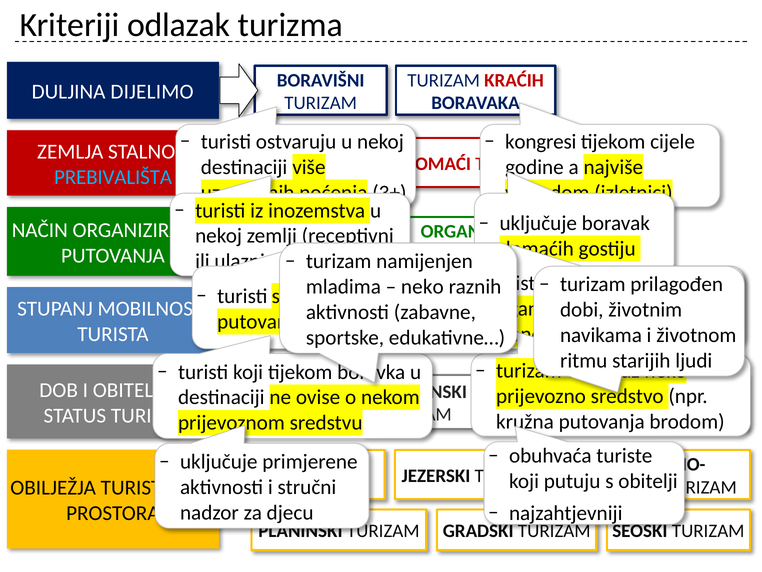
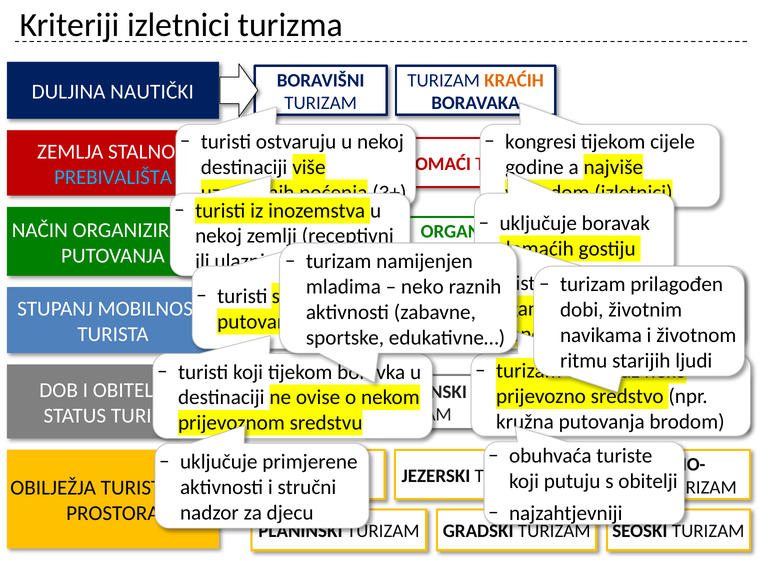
Kriteriji odlazak: odlazak -> izletnici (179, 25)
KRAĆIH colour: red -> orange (514, 80)
DIJELIMO: DIJELIMO -> NAUTIČKI (152, 92)
